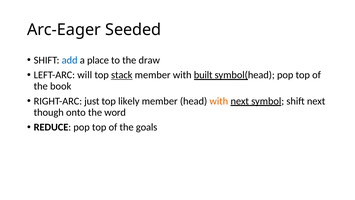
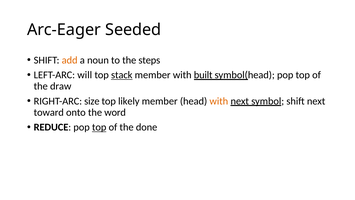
add colour: blue -> orange (70, 60)
place: place -> noun (98, 60)
draw: draw -> steps (149, 60)
book: book -> draw (61, 86)
just: just -> size (92, 101)
though: though -> toward (49, 112)
top underline: none -> present (99, 127)
goals: goals -> done (147, 127)
